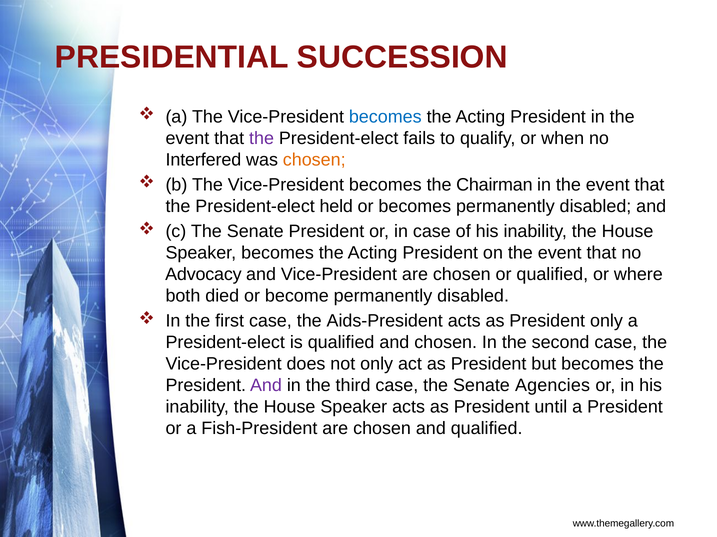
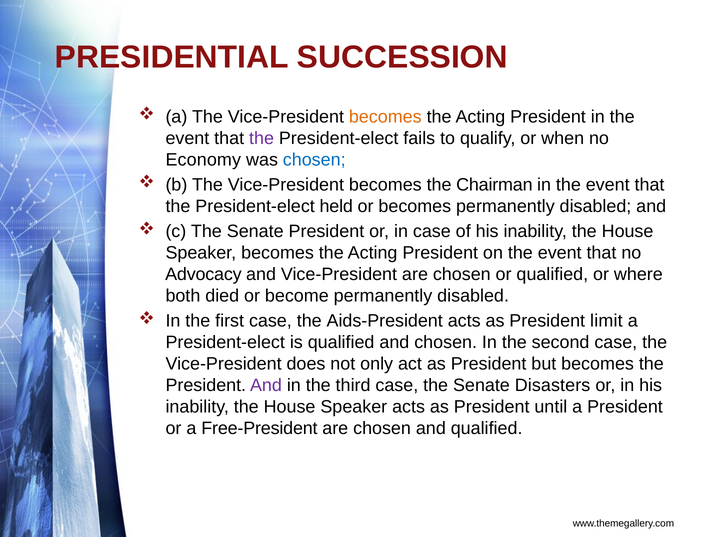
becomes colour: blue -> orange (385, 117)
Interfered: Interfered -> Economy (203, 160)
chosen colour: orange -> blue (314, 160)
President only: only -> limit (606, 322)
Agencies: Agencies -> Disasters (553, 386)
Fish-President: Fish-President -> Free-President (259, 429)
